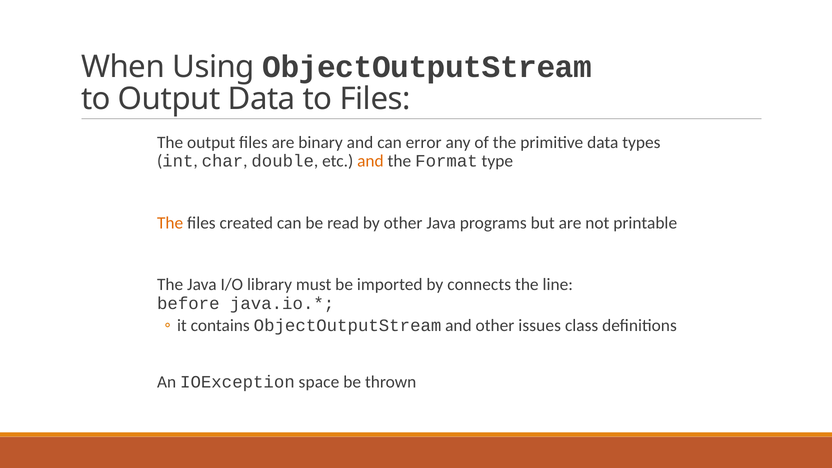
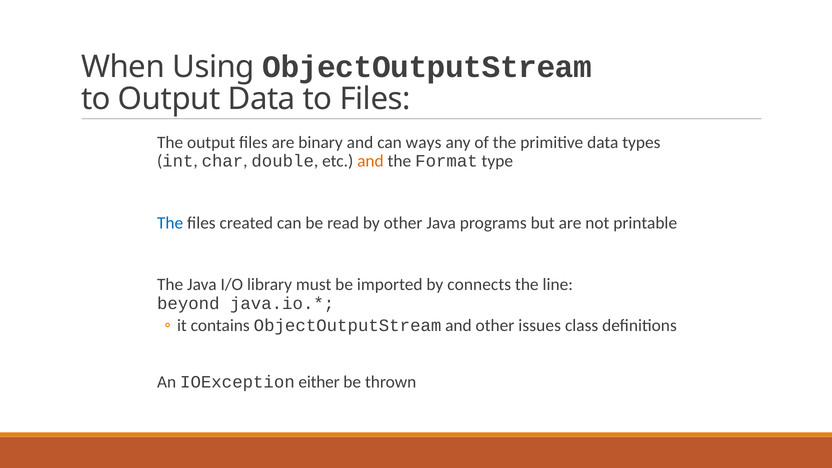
error: error -> ways (424, 142)
The colour: orange -> blue (170, 223)
before: before -> beyond (188, 303)
space: space -> either (319, 382)
